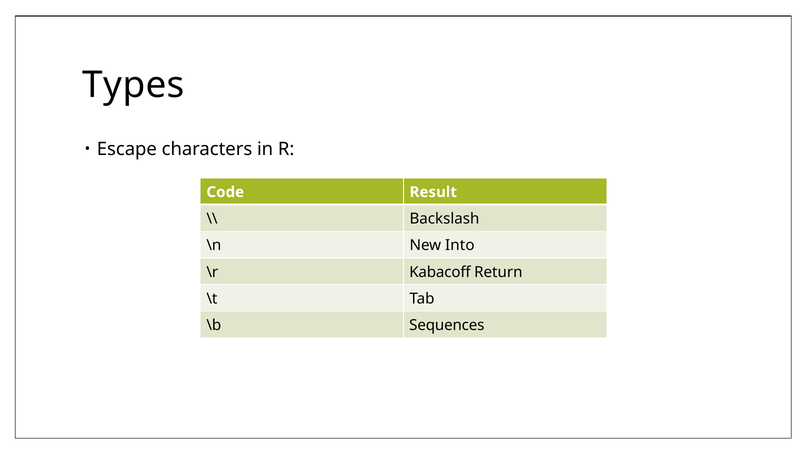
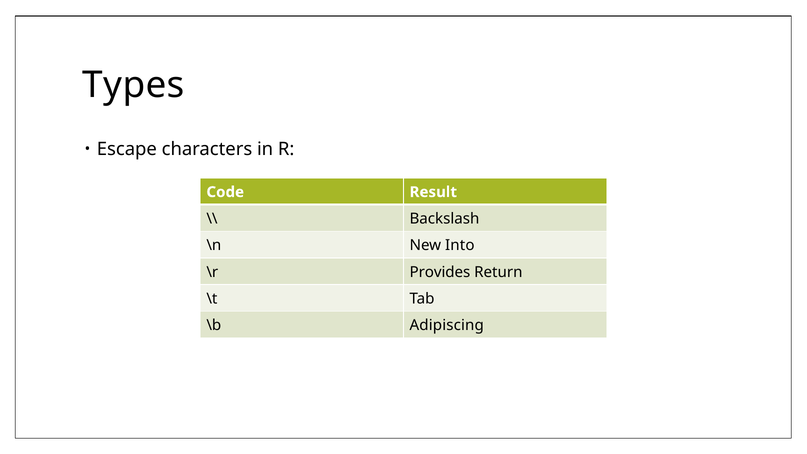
Kabacoff: Kabacoff -> Provides (440, 272)
Sequences: Sequences -> Adipiscing (447, 325)
